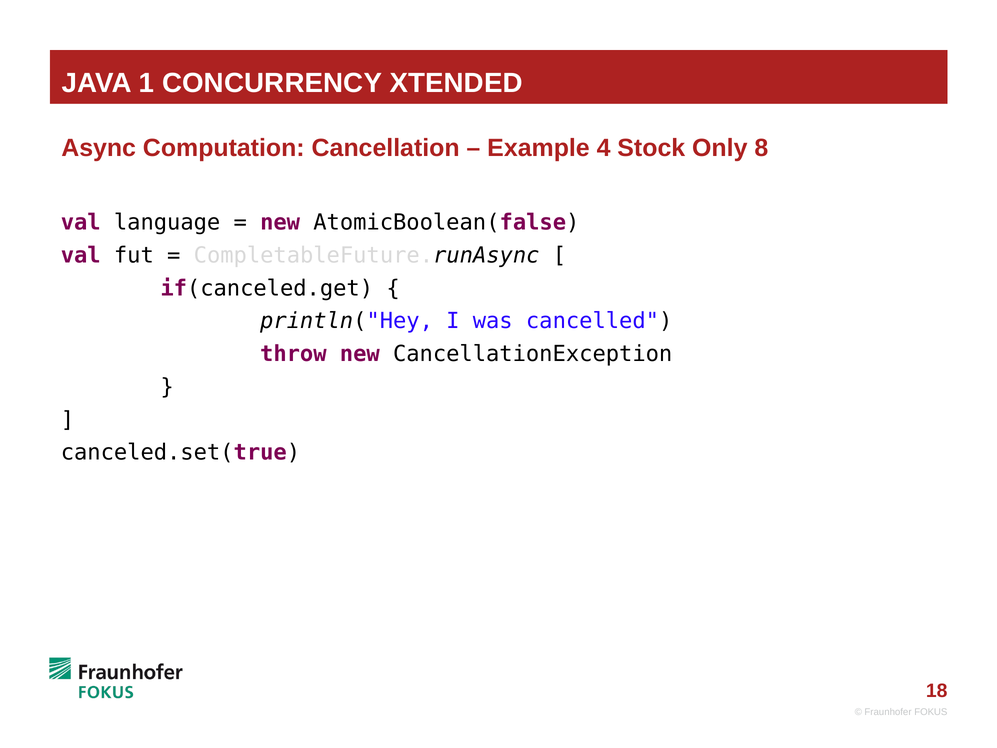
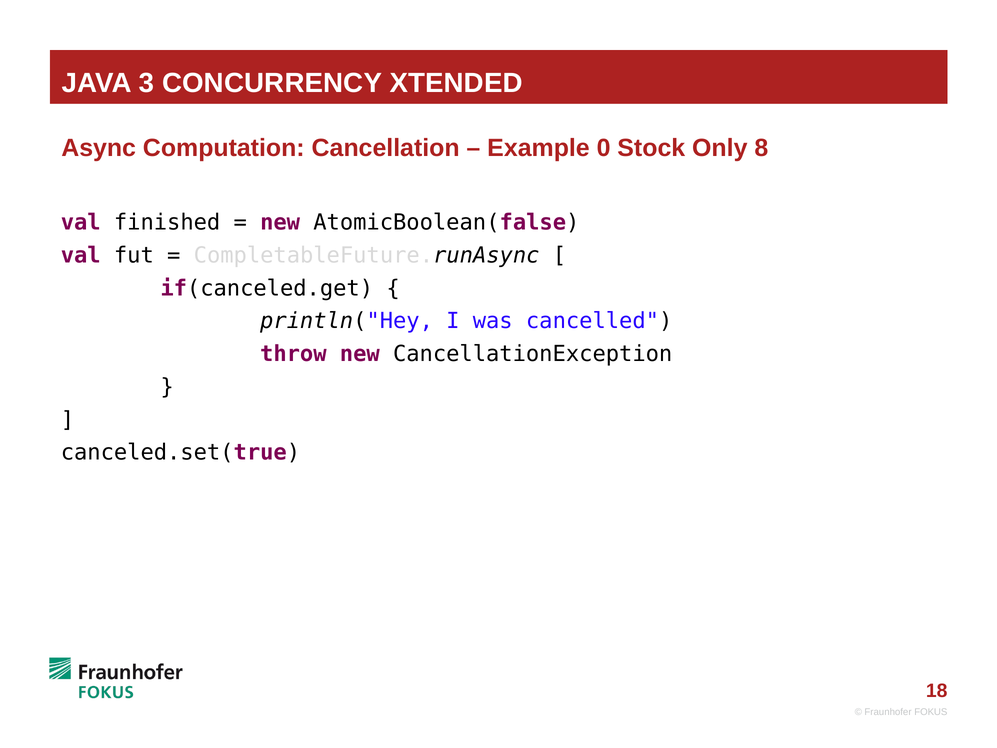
1: 1 -> 3 (146, 83)
4: 4 -> 0 (604, 148)
language: language -> finished (167, 223)
